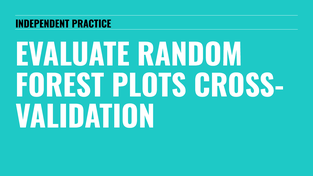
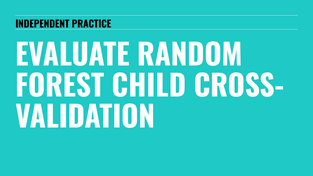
PLOTS: PLOTS -> CHILD (149, 87)
